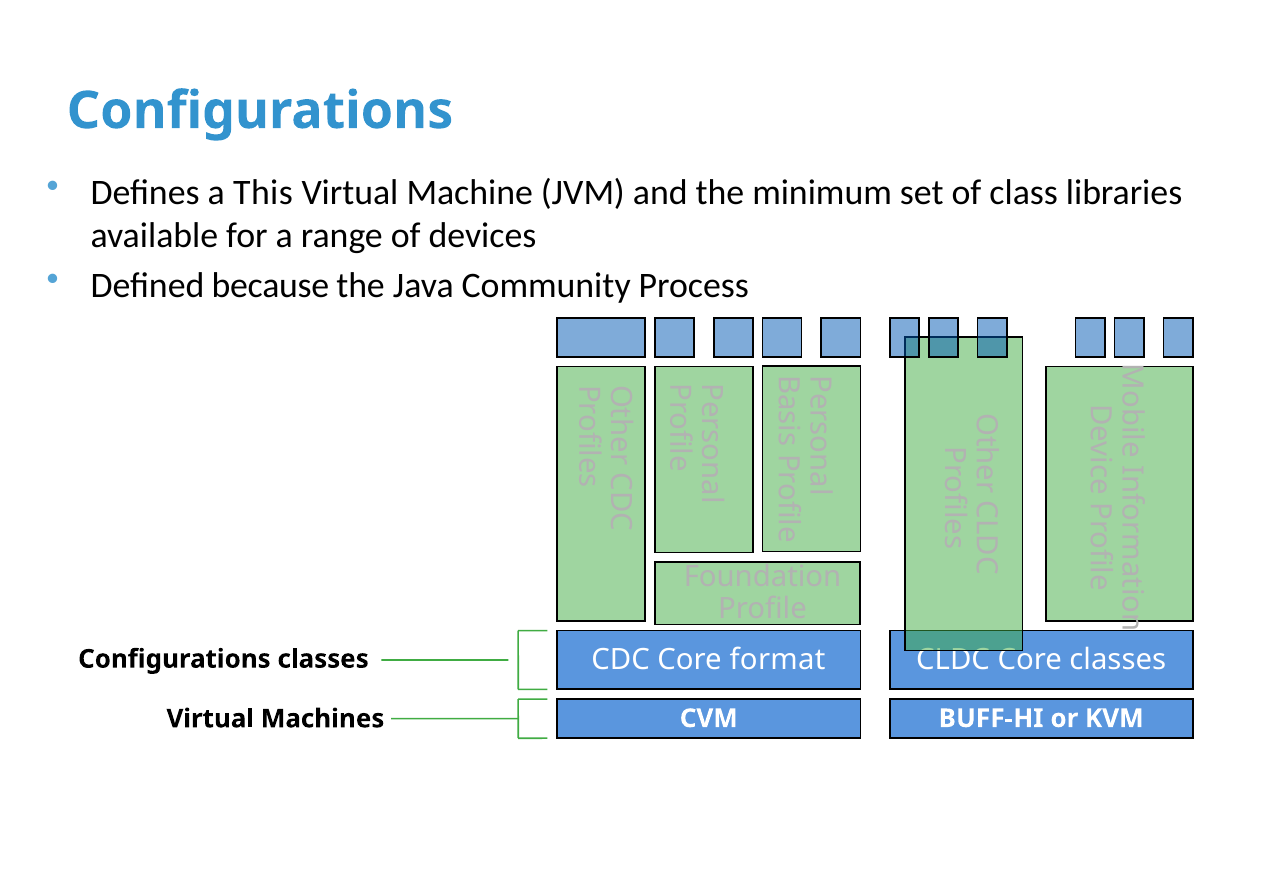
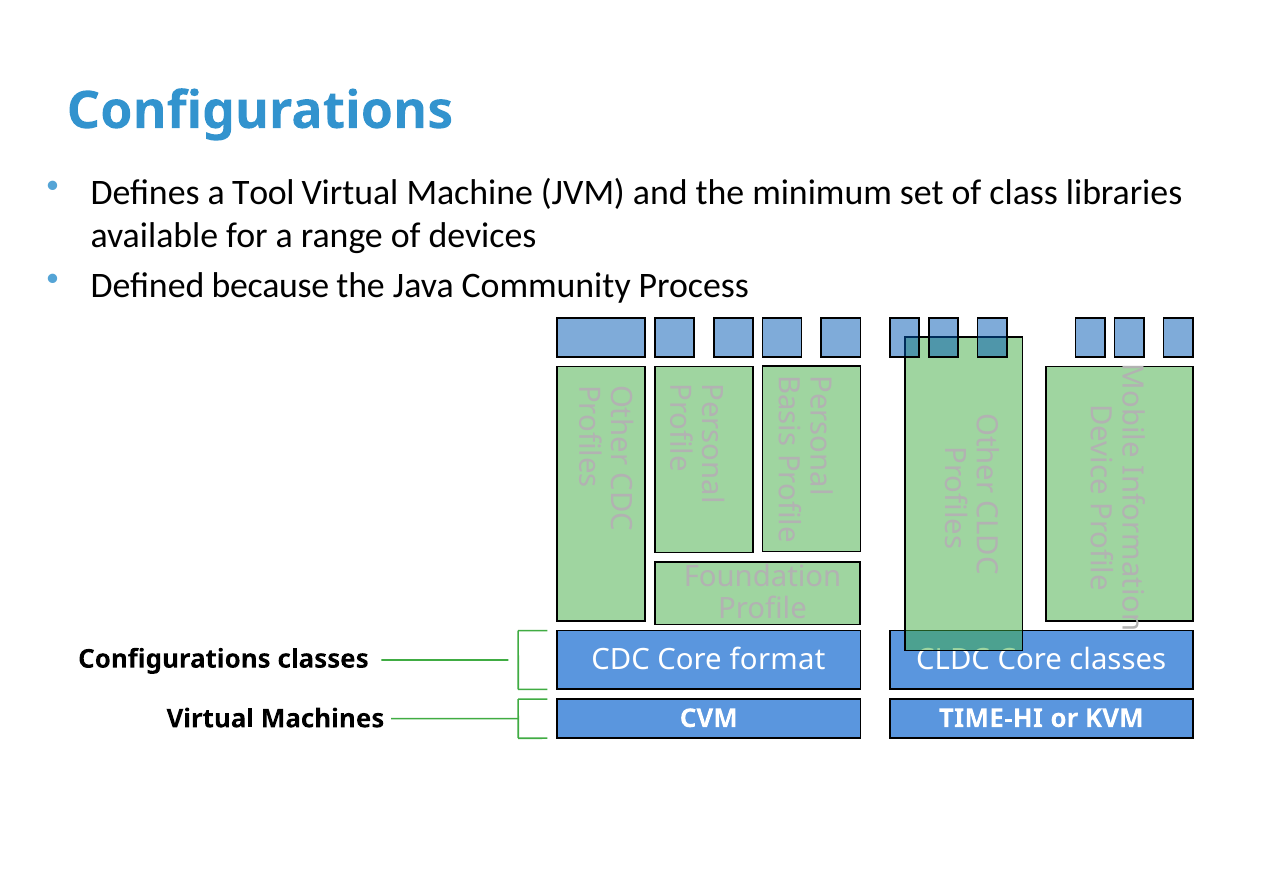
This: This -> Tool (263, 193)
BUFF-HI: BUFF-HI -> TIME-HI (991, 718)
